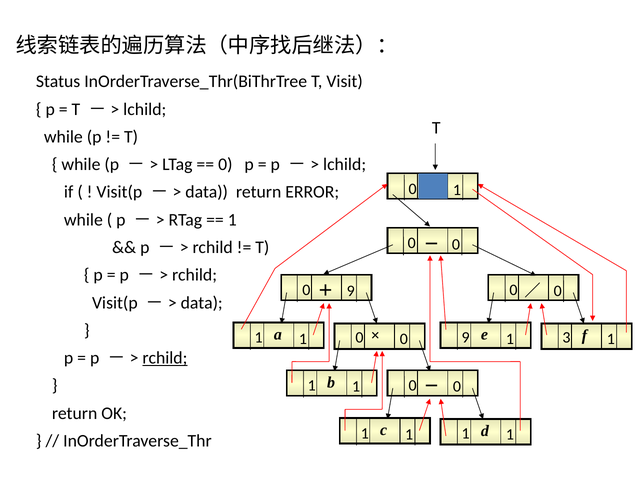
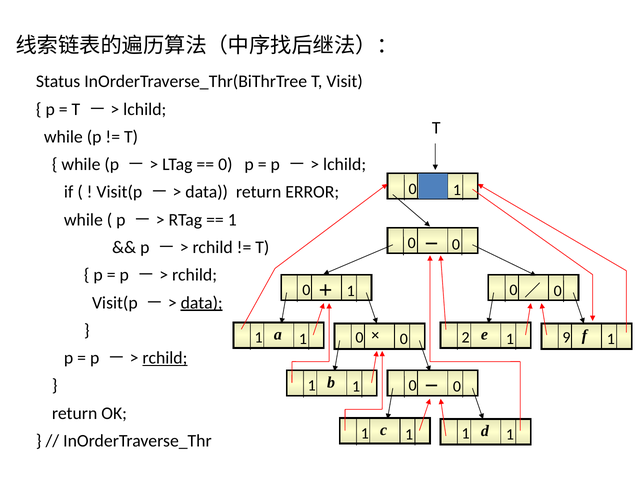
9: 9 -> 1 (351, 291)
data underline: none -> present (202, 303)
9: 9 -> 2 (466, 337)
3: 3 -> 9 (567, 337)
